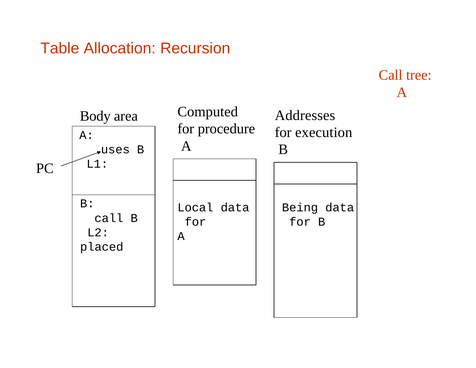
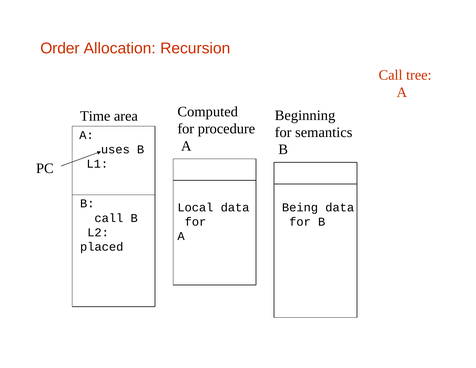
Table: Table -> Order (60, 48)
Addresses: Addresses -> Beginning (305, 115)
Body: Body -> Time (95, 116)
execution: execution -> semantics (324, 132)
